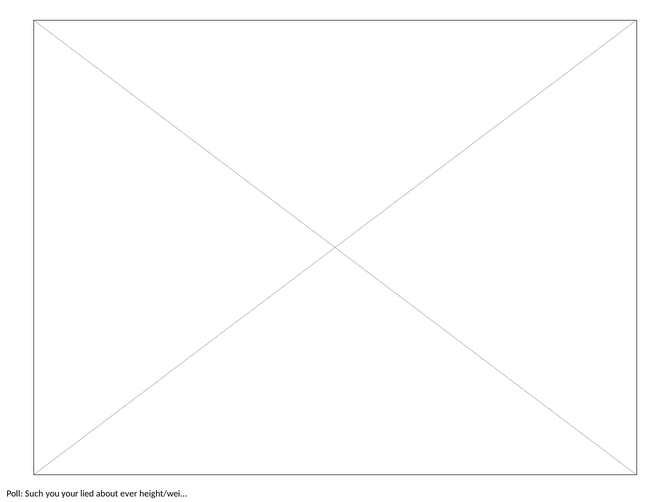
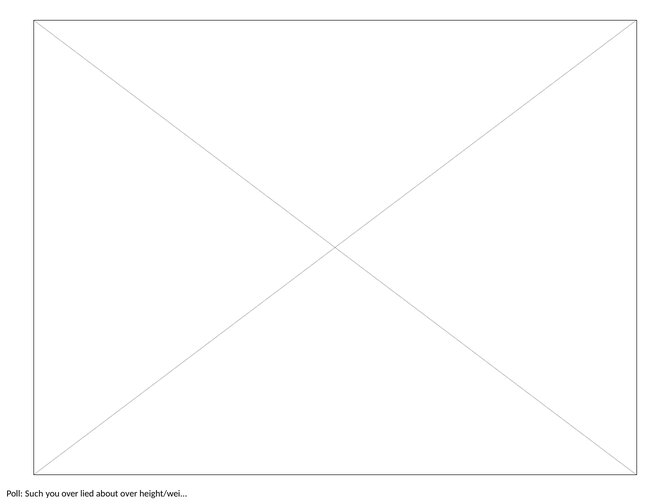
you your: your -> over (70, 494)
about ever: ever -> over (129, 494)
